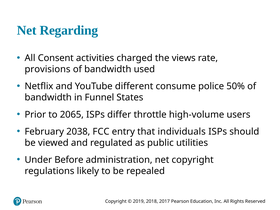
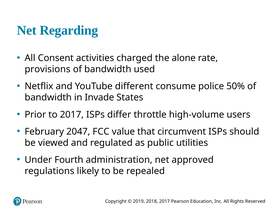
views: views -> alone (184, 58)
Funnel: Funnel -> Invade (99, 97)
to 2065: 2065 -> 2017 (72, 115)
2038: 2038 -> 2047 (78, 132)
entry: entry -> value (123, 132)
individuals: individuals -> circumvent (182, 132)
Before: Before -> Fourth (69, 160)
net copyright: copyright -> approved (193, 160)
